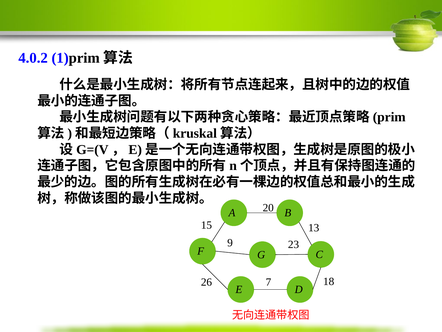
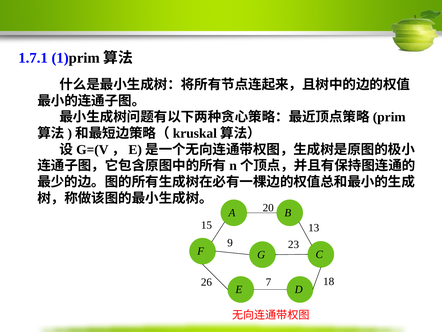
4.0.2: 4.0.2 -> 1.7.1 (33, 58)
